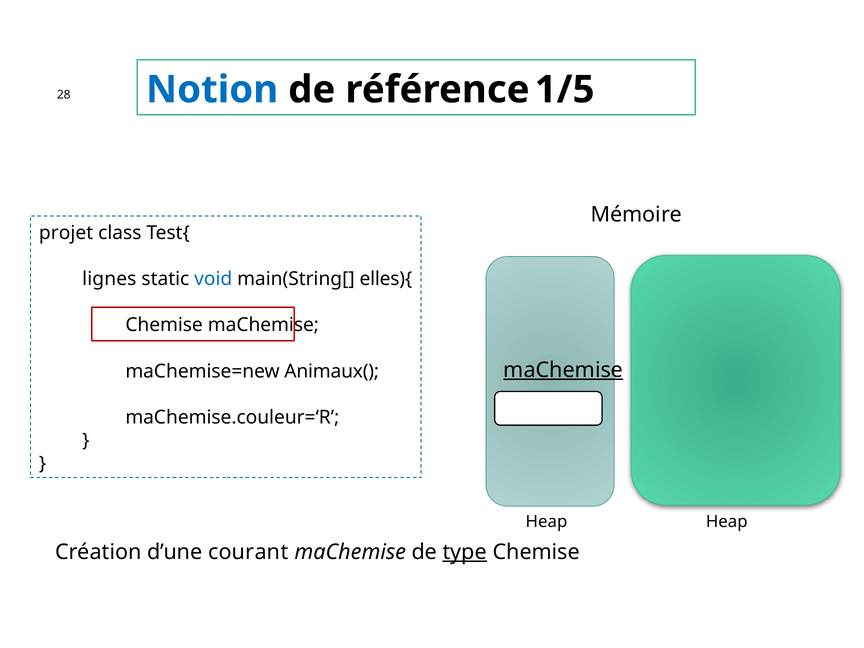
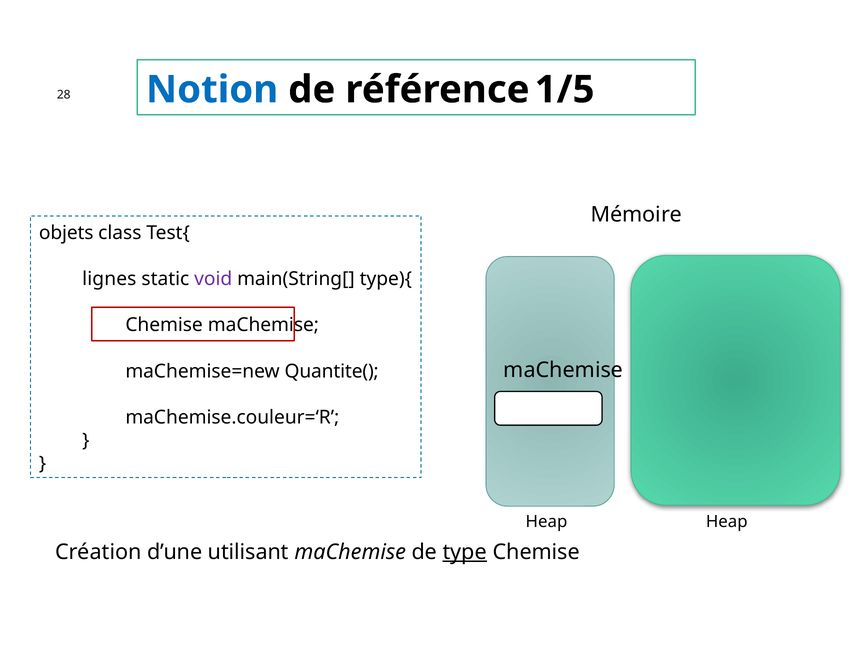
projet: projet -> objets (66, 233)
void colour: blue -> purple (213, 279)
elles){: elles){ -> type){ (386, 279)
maChemise underline: present -> none (563, 370)
Animaux(: Animaux( -> Quantite( (332, 371)
courant: courant -> utilisant (248, 552)
